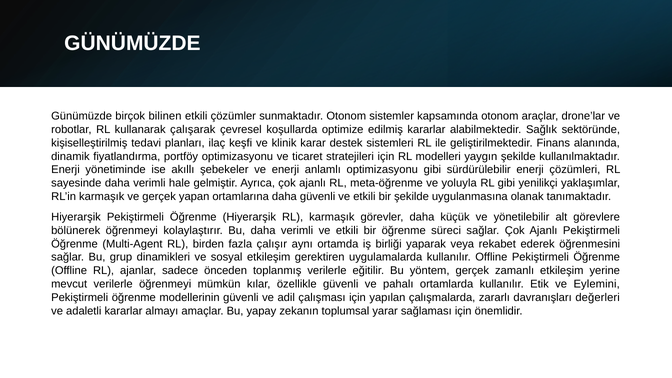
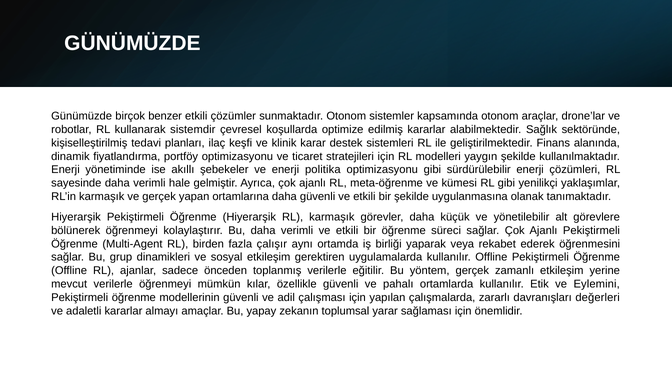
bilinen: bilinen -> benzer (165, 116)
çalışarak: çalışarak -> sistemdir (193, 130)
anlamlı: anlamlı -> politika (323, 170)
yoluyla: yoluyla -> kümesi (459, 183)
